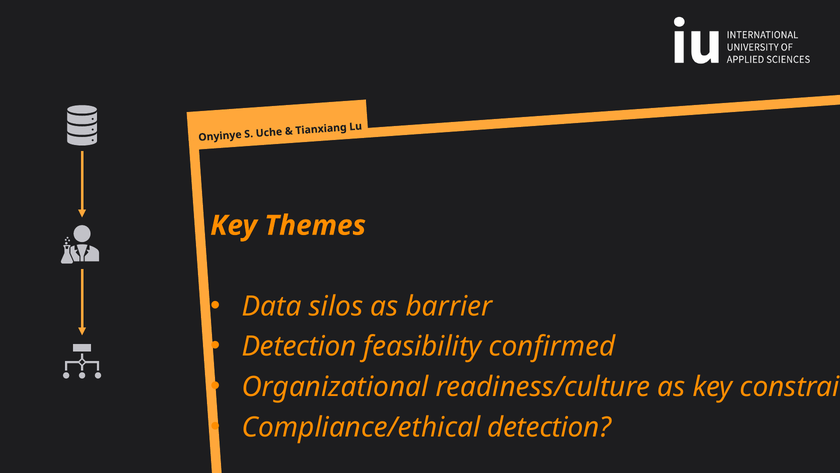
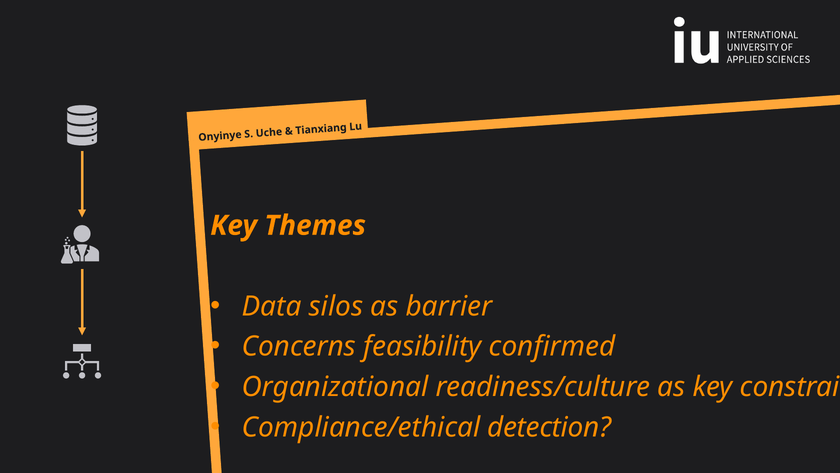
Detection: Detection -> Concerns (299, 346)
